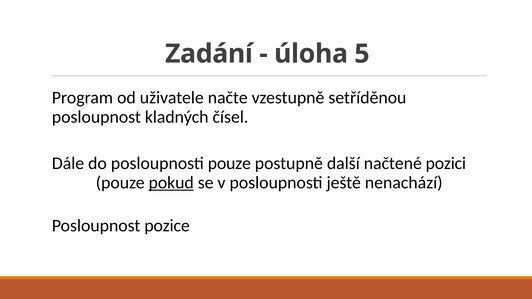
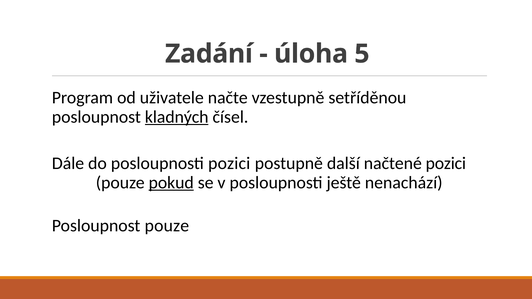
kladných underline: none -> present (177, 117)
posloupnosti pouze: pouze -> pozici (229, 164)
Posloupnost pozice: pozice -> pouze (167, 226)
